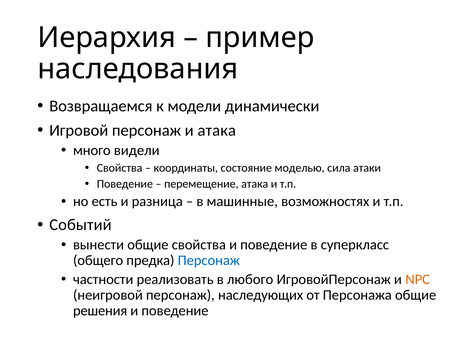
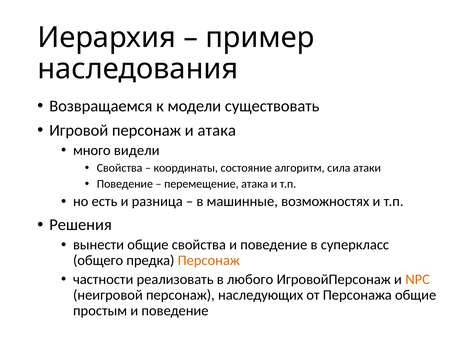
динамически: динамически -> существовать (272, 106)
моделью: моделью -> алгоритм (300, 168)
Событий: Событий -> Решения (81, 225)
Персонаж colour: blue -> orange (209, 261)
решения: решения -> простым (100, 311)
